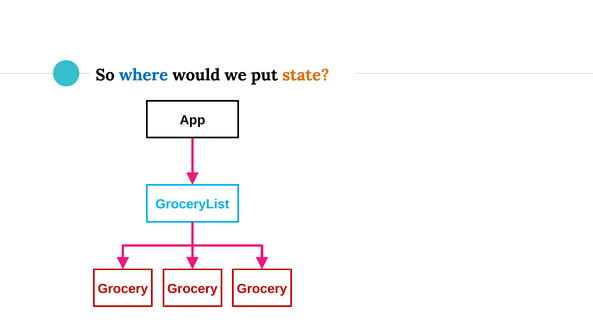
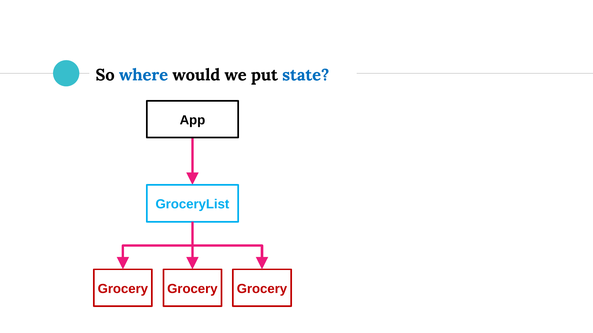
state colour: orange -> blue (306, 75)
